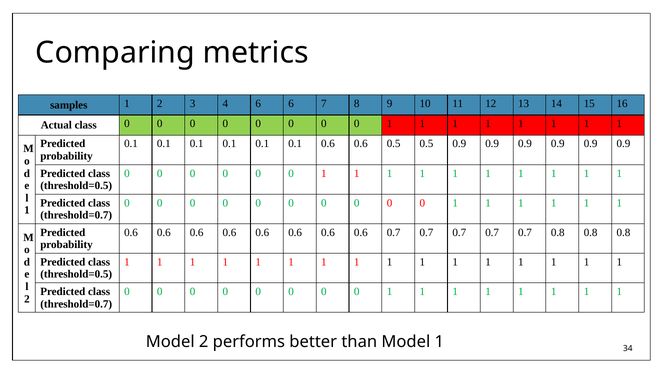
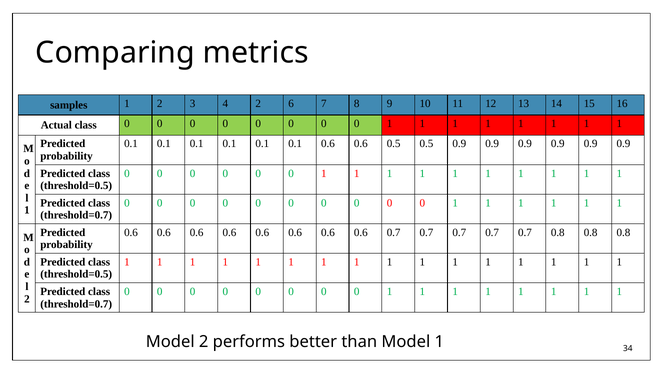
4 6: 6 -> 2 (258, 103)
